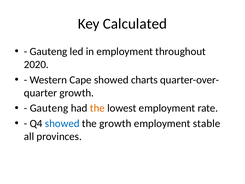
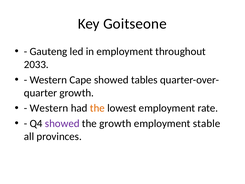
Calculated: Calculated -> Goitseone (135, 24)
2020: 2020 -> 2033 (36, 64)
charts: charts -> tables (144, 80)
Gauteng: Gauteng -> Western (49, 108)
showed colour: blue -> purple (62, 123)
